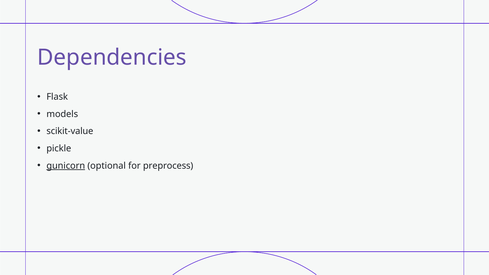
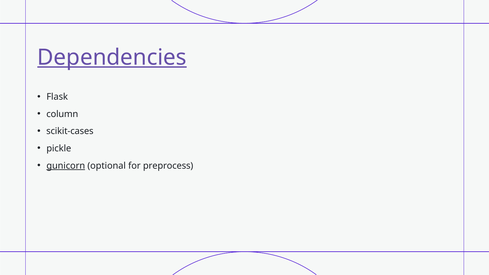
Dependencies underline: none -> present (112, 57)
models: models -> column (62, 114)
scikit-value: scikit-value -> scikit-cases (70, 131)
